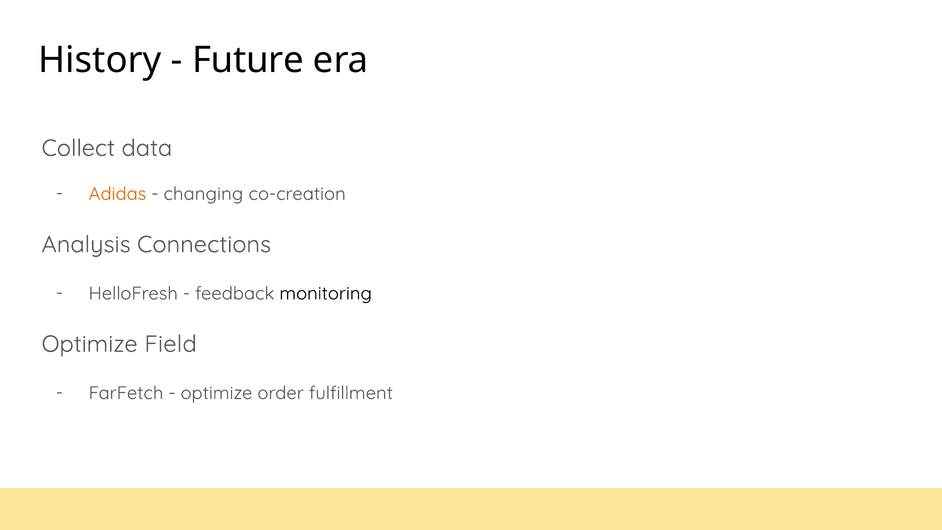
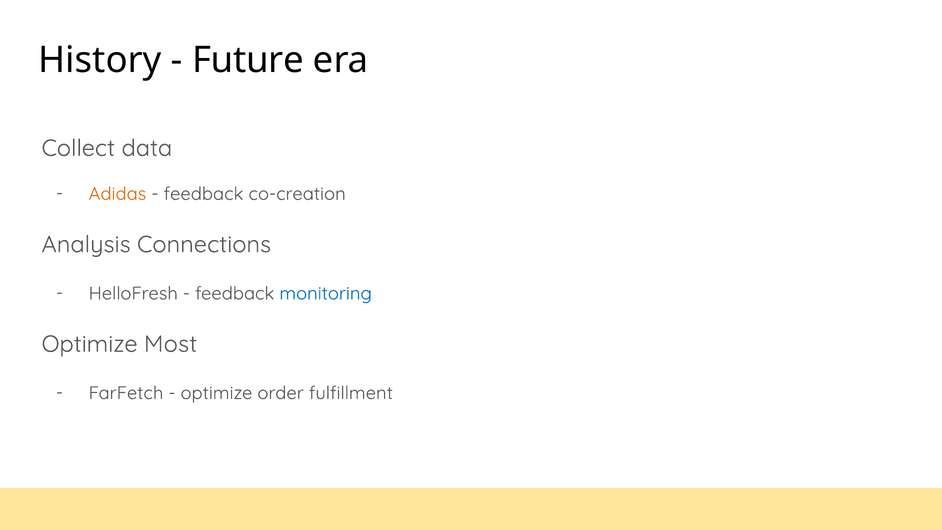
changing: changing -> feedback (203, 194)
monitoring colour: black -> blue (326, 293)
Field: Field -> Most (171, 344)
